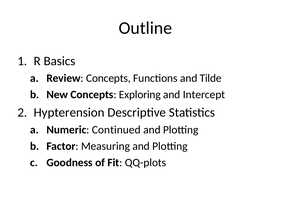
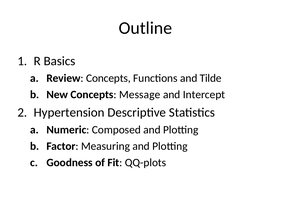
Exploring: Exploring -> Message (140, 95)
Hypterension: Hypterension -> Hypertension (69, 113)
Continued: Continued -> Composed (116, 130)
